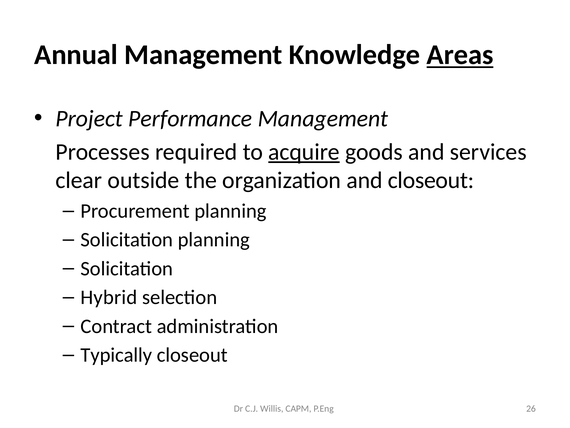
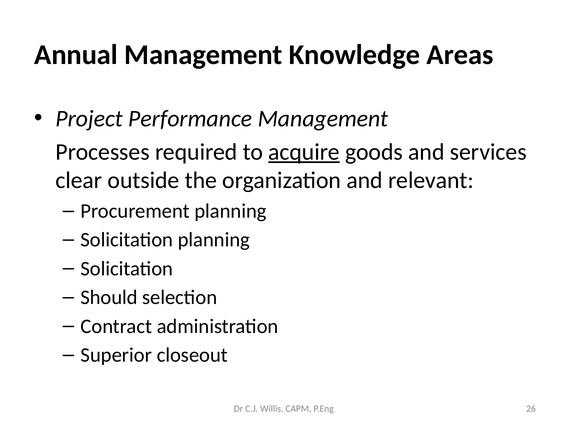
Areas underline: present -> none (460, 55)
and closeout: closeout -> relevant (431, 180)
Hybrid: Hybrid -> Should (109, 297)
Typically: Typically -> Superior (116, 355)
